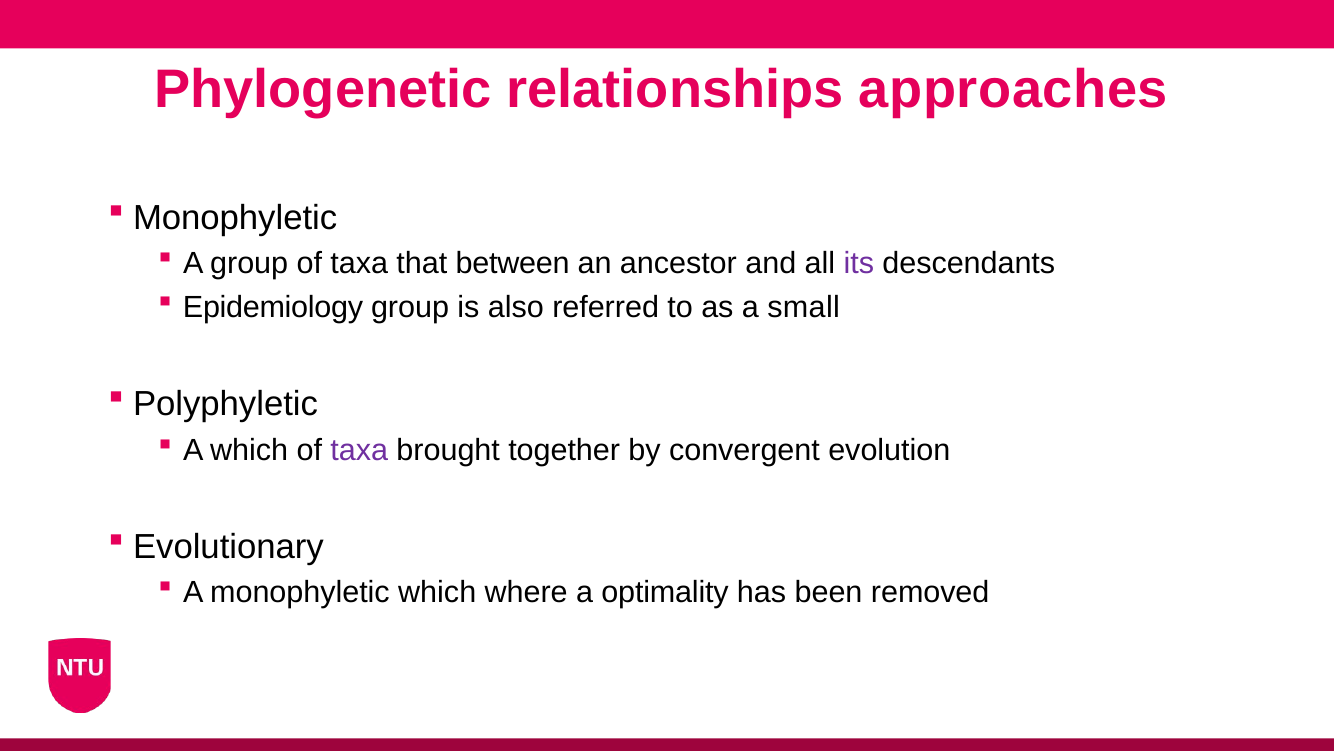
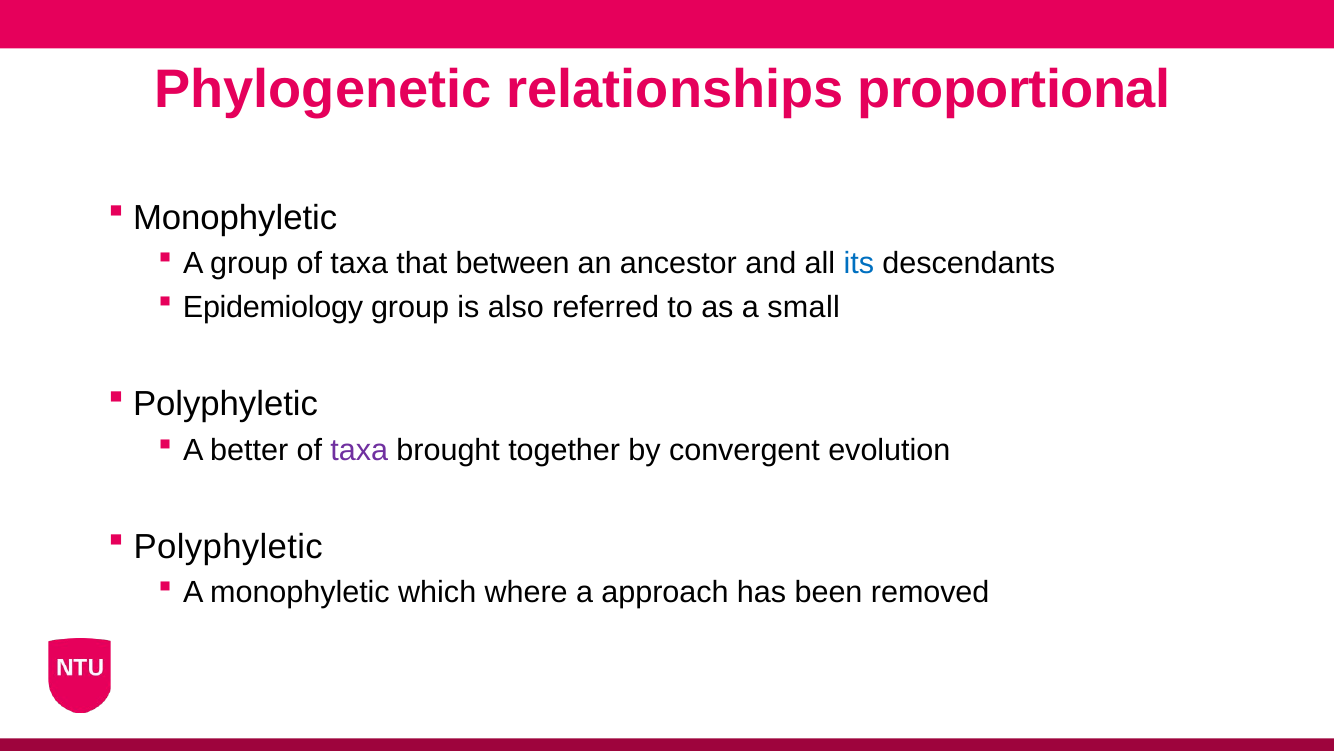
approaches: approaches -> proportional (1014, 90)
its colour: purple -> blue (859, 263)
A which: which -> better (249, 450)
Evolutionary: Evolutionary -> Polyphyletic (228, 546)
optimality: optimality -> approach (665, 592)
